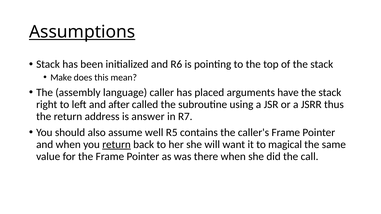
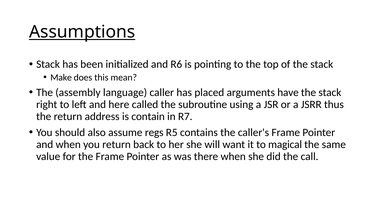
after: after -> here (119, 105)
answer: answer -> contain (148, 117)
well: well -> regs (154, 133)
return underline: present -> none (117, 145)
